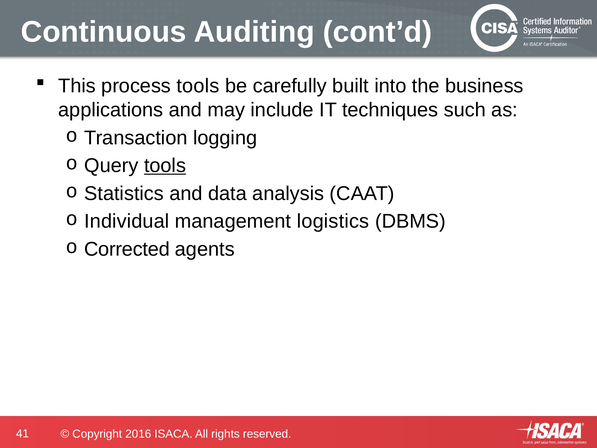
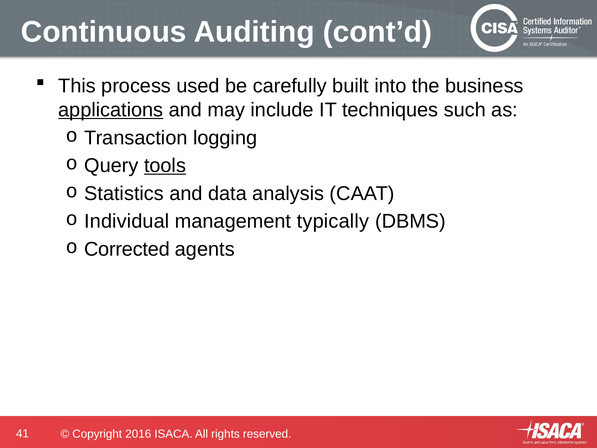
process tools: tools -> used (198, 86)
applications underline: none -> present (111, 110)
logistics: logistics -> typically (333, 221)
